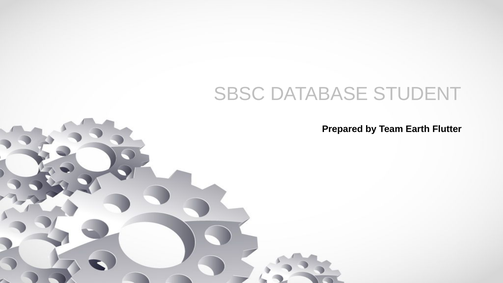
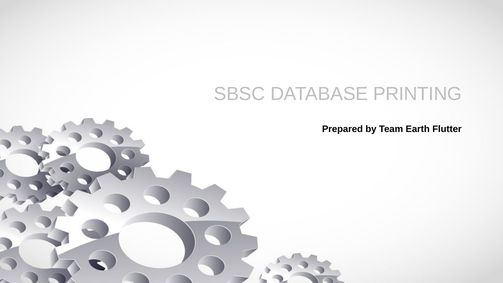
STUDENT: STUDENT -> PRINTING (417, 94)
